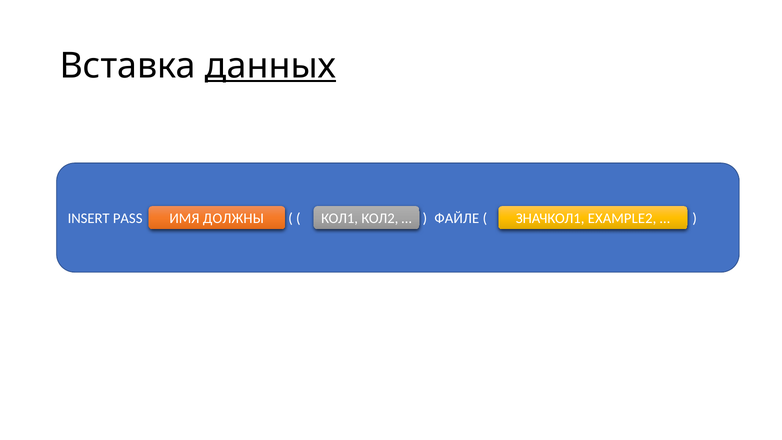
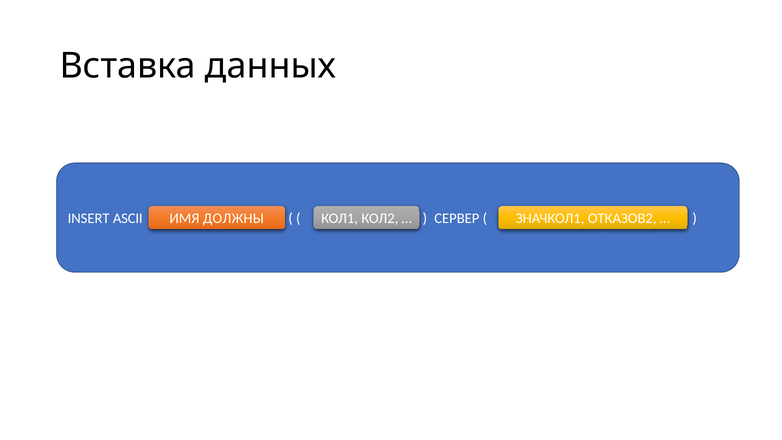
данных underline: present -> none (271, 66)
PASS: PASS -> ASCII (128, 219)
ФАЙЛЕ: ФАЙЛЕ -> СЕРВЕР (457, 219)
EXAMPLE2: EXAMPLE2 -> ОТКАЗОВ2 (622, 219)
